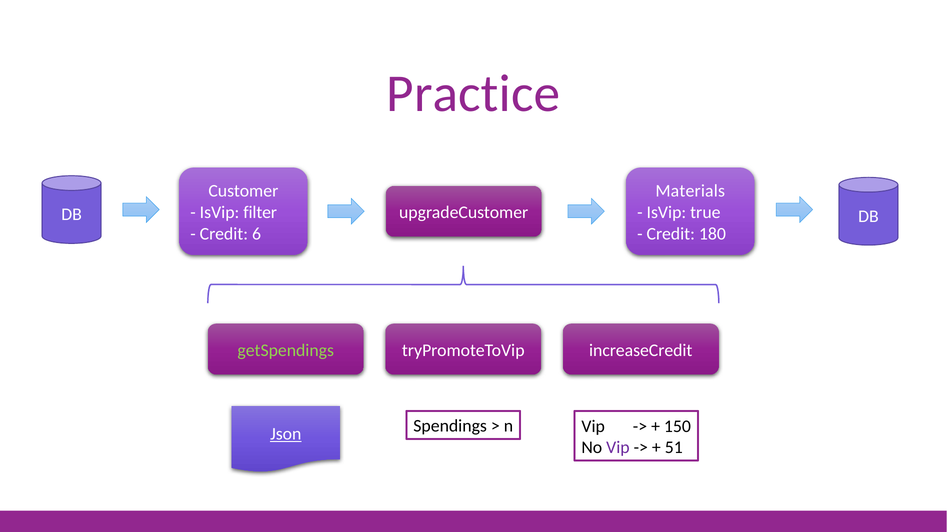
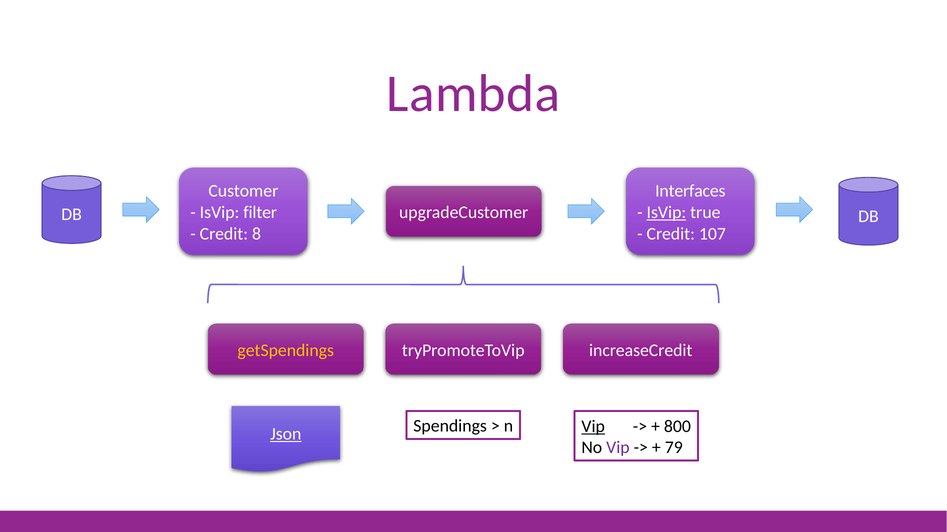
Practice: Practice -> Lambda (473, 94)
Materials: Materials -> Interfaces (690, 191)
IsVip underline: none -> present (666, 213)
6: 6 -> 8 (257, 234)
180: 180 -> 107 (712, 234)
getSpendings colour: light green -> yellow (286, 351)
Vip underline: none -> present (593, 427)
150: 150 -> 800 (677, 427)
51: 51 -> 79 (674, 448)
